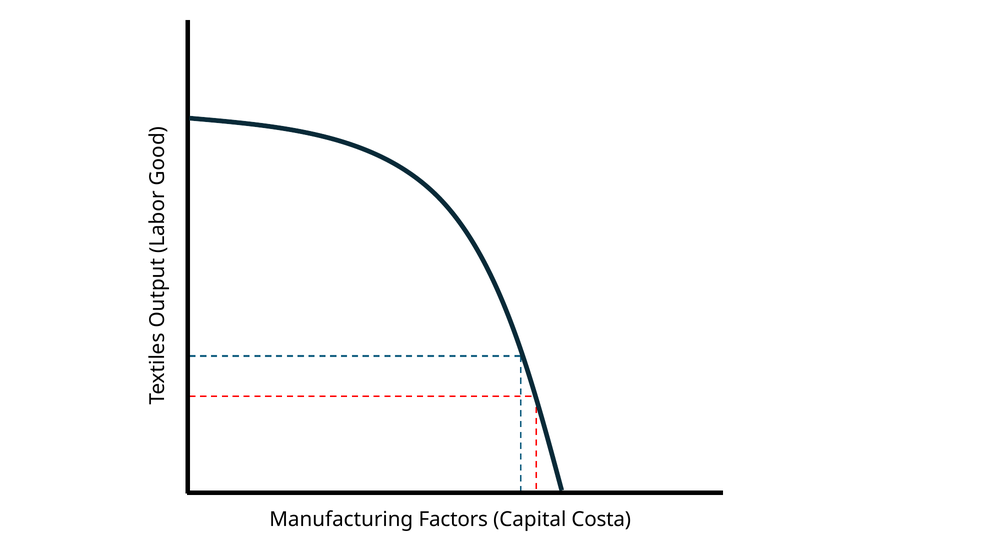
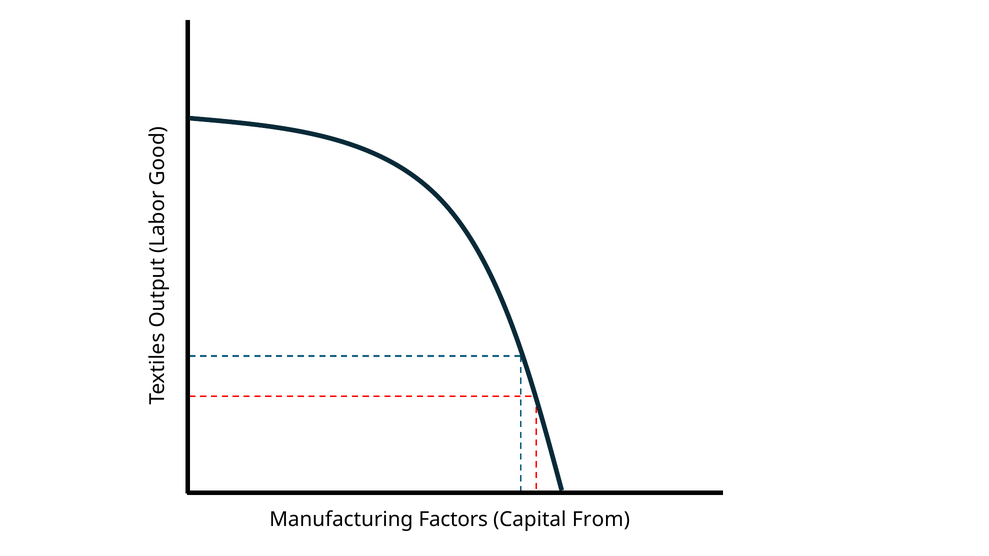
Costa: Costa -> From (601, 520)
